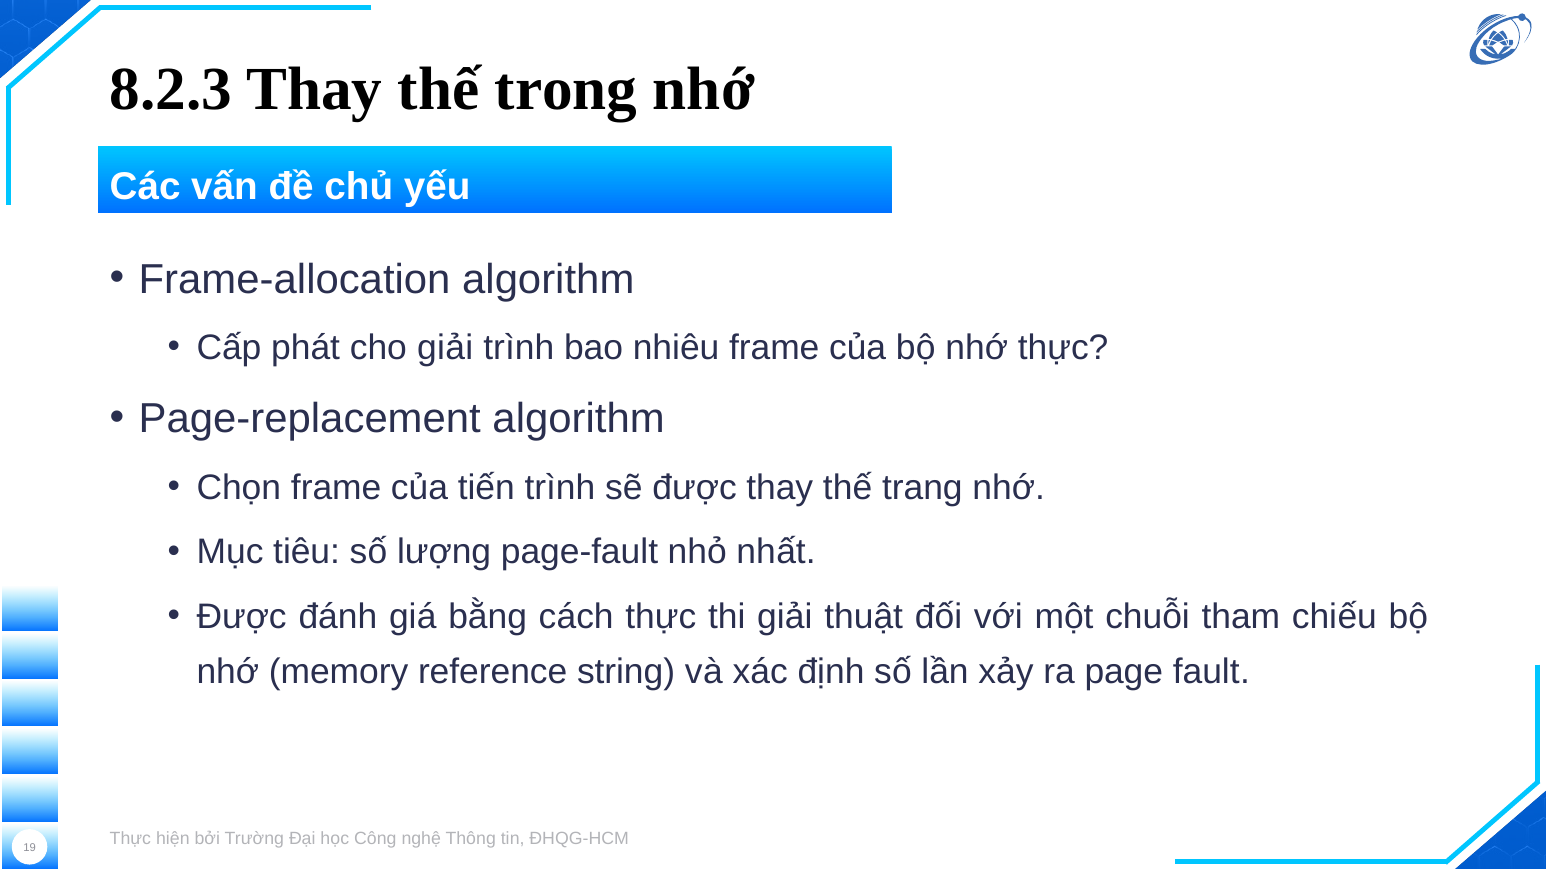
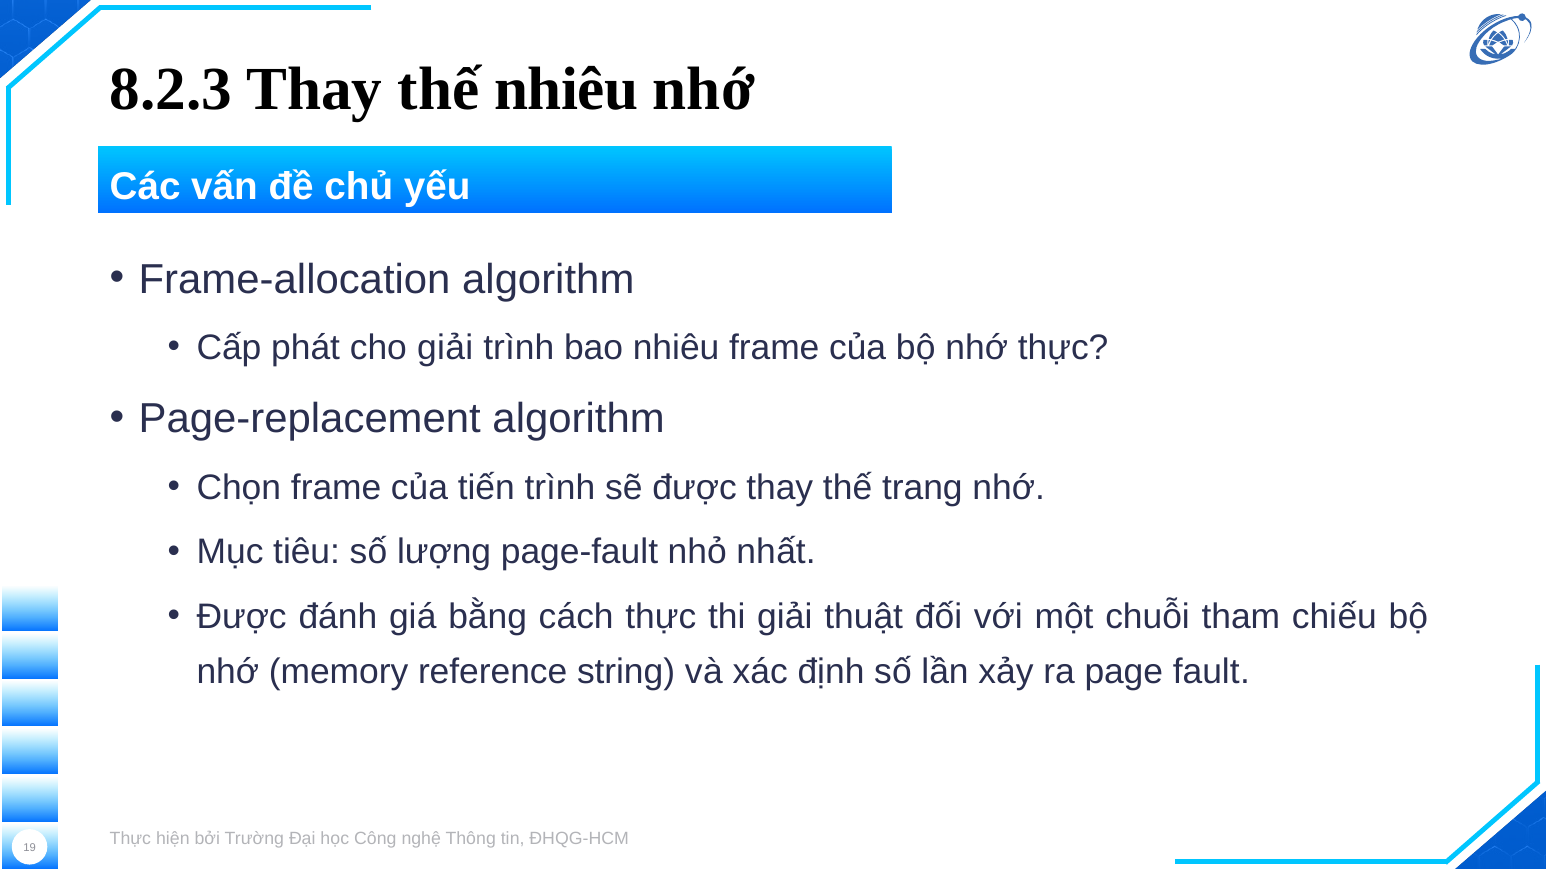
thế trong: trong -> nhiêu (566, 90)
